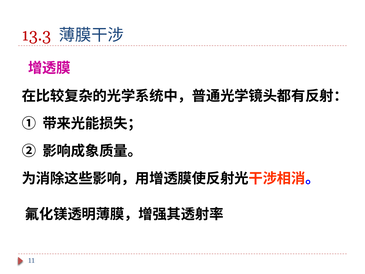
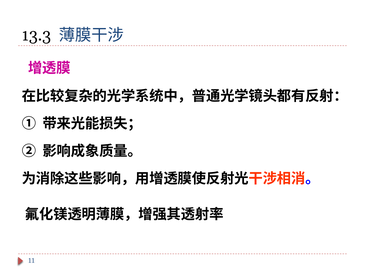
13.3 colour: red -> black (36, 35)
